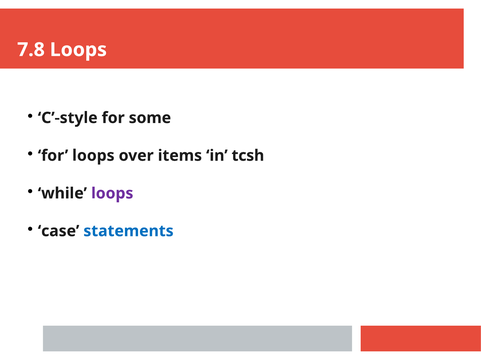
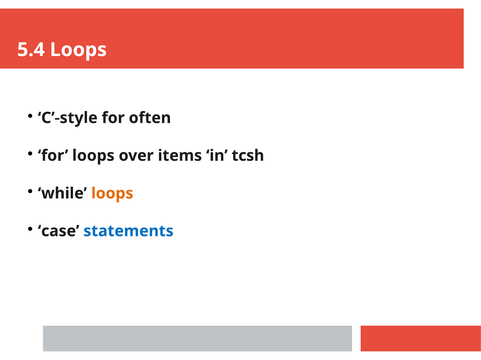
7.8: 7.8 -> 5.4 (31, 50)
some: some -> often (150, 118)
loops colour: purple -> orange (112, 194)
